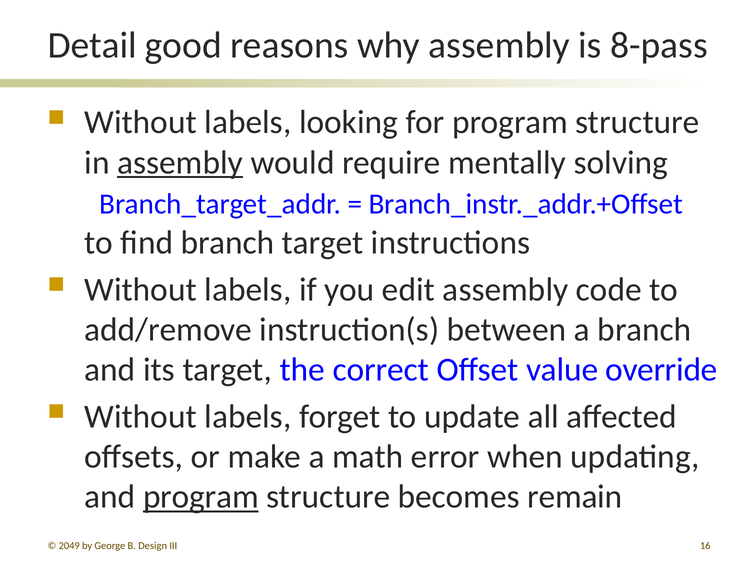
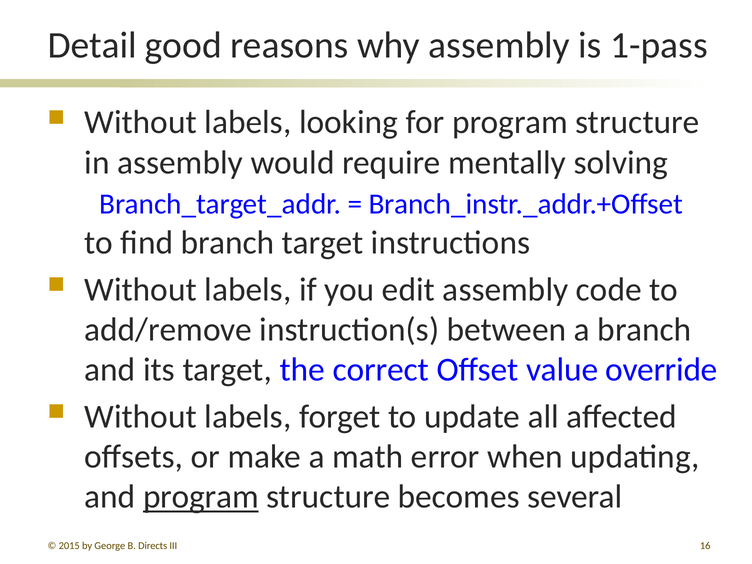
8-pass: 8-pass -> 1-pass (659, 46)
assembly underline: present -> none (180, 163)
remain: remain -> several (575, 497)
2049: 2049 -> 2015 (69, 546)
Design: Design -> Directs (153, 546)
